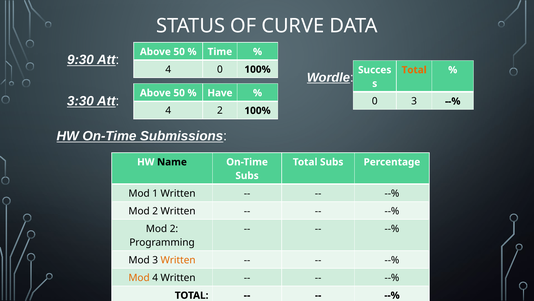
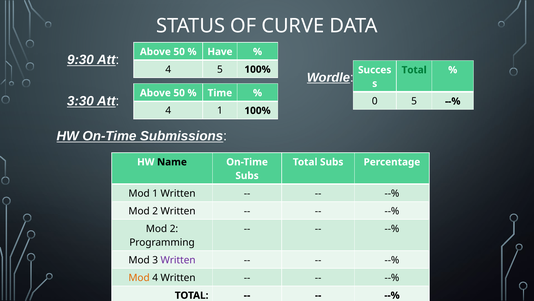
Time: Time -> Have (220, 52)
4 0: 0 -> 5 (220, 69)
Total colour: orange -> green (414, 70)
Have: Have -> Time (220, 93)
0 3: 3 -> 5 (414, 101)
4 2: 2 -> 1 (220, 110)
Written colour: orange -> purple (178, 260)
